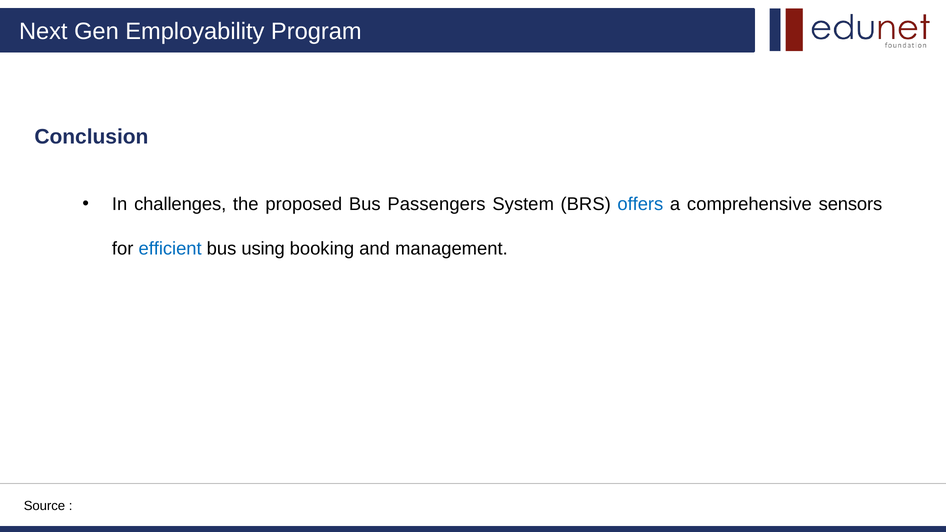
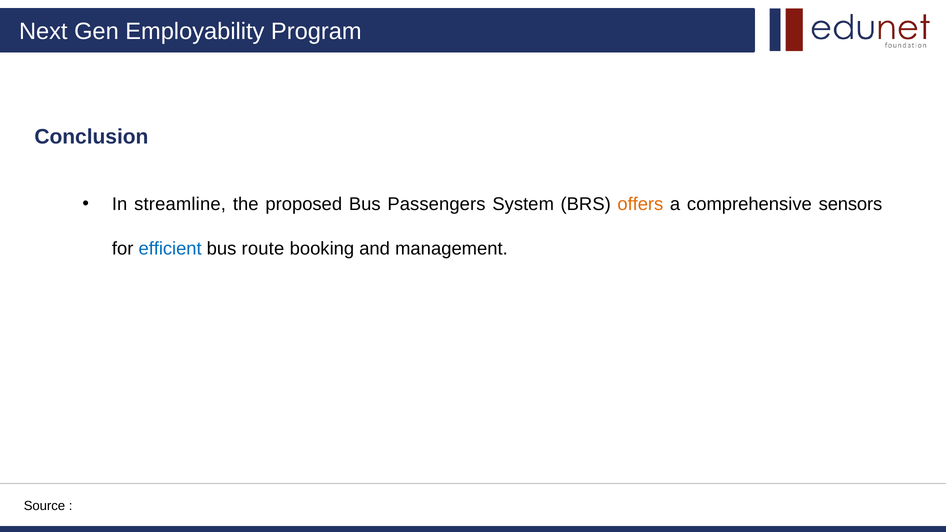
challenges: challenges -> streamline (180, 204)
offers colour: blue -> orange (640, 204)
using: using -> route (263, 249)
